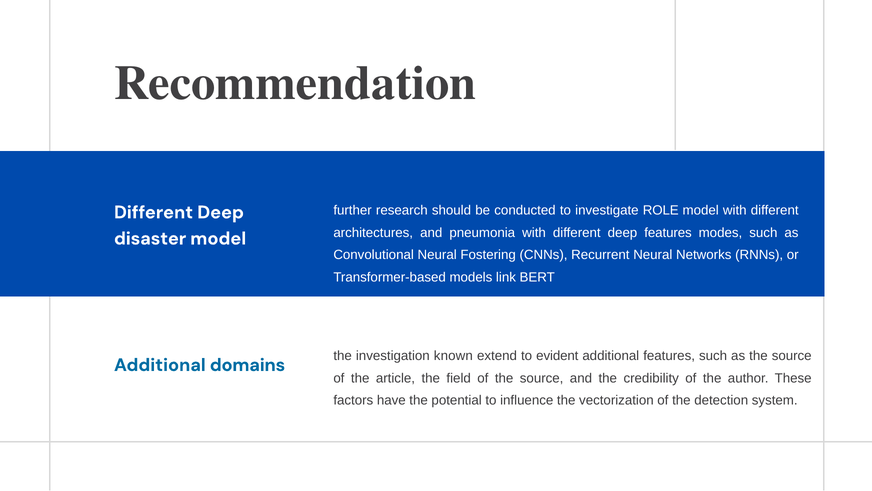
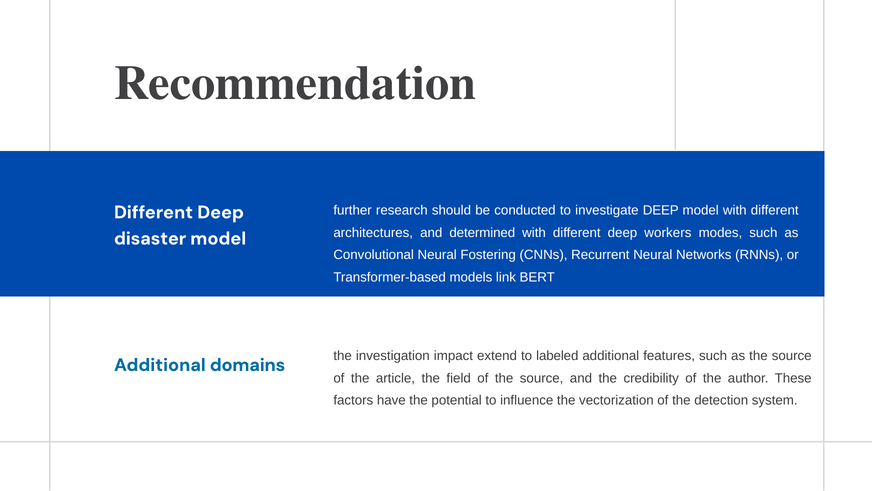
investigate ROLE: ROLE -> DEEP (661, 210)
pneumonia: pneumonia -> determined (482, 232)
deep features: features -> workers (668, 232)
known: known -> impact (453, 355)
evident: evident -> labeled (557, 355)
